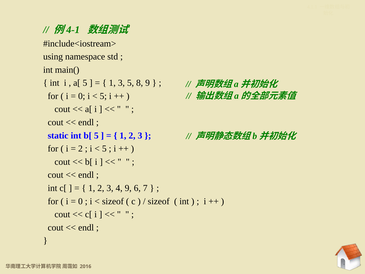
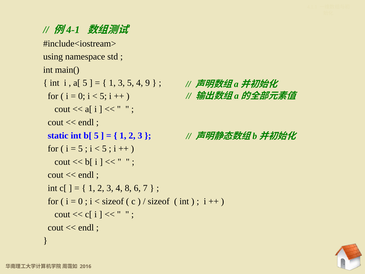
5 8: 8 -> 4 (140, 83)
2: 2 -> 5 (80, 149)
4 9: 9 -> 8 (128, 188)
